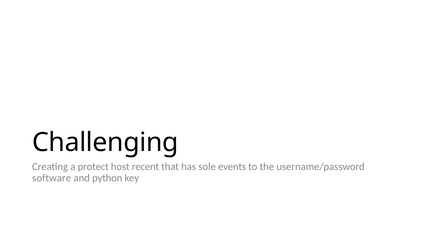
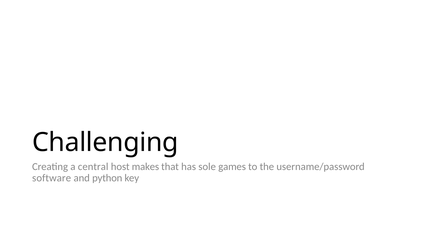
protect: protect -> central (93, 167)
recent: recent -> makes (145, 167)
events: events -> games (232, 167)
